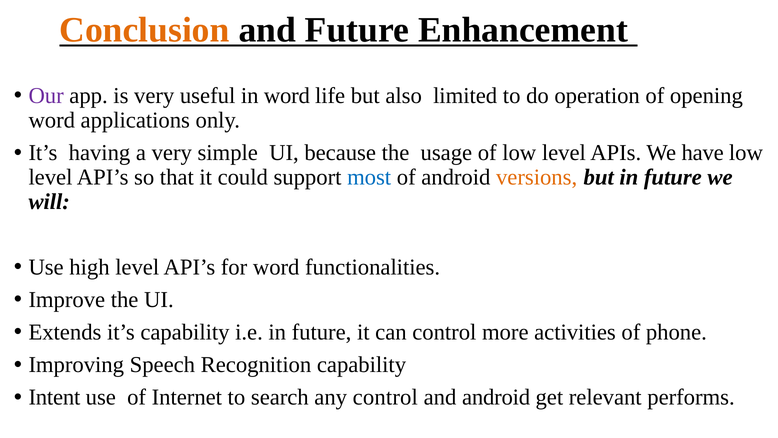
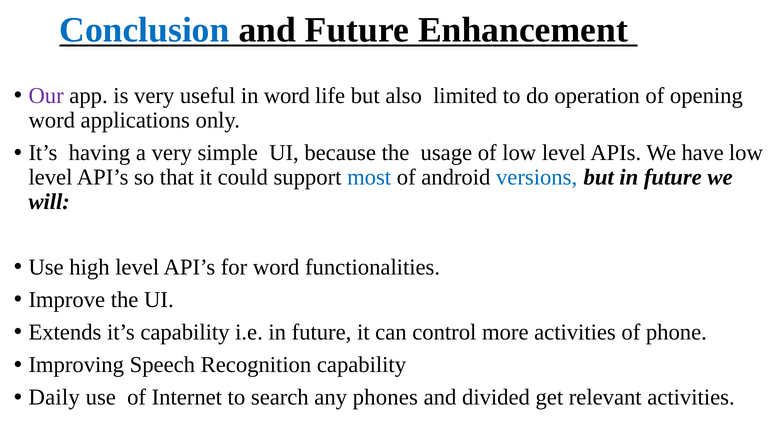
Conclusion colour: orange -> blue (144, 30)
versions colour: orange -> blue (537, 177)
Intent: Intent -> Daily (54, 397)
any control: control -> phones (385, 397)
and android: android -> divided (496, 397)
relevant performs: performs -> activities (691, 397)
